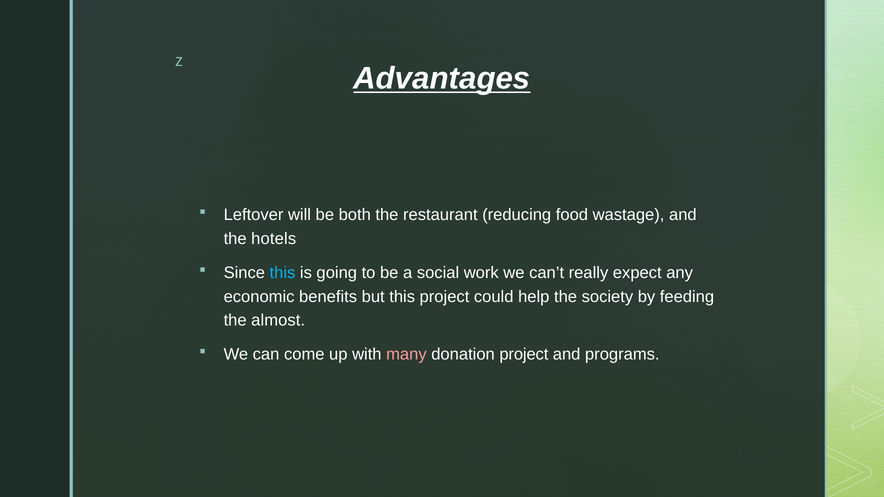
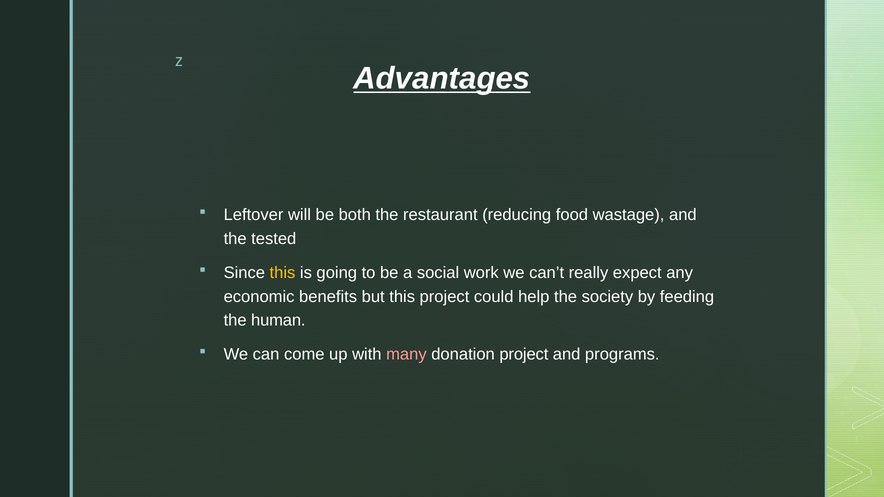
hotels: hotels -> tested (274, 239)
this colour: light blue -> yellow (283, 273)
almost: almost -> human (278, 321)
